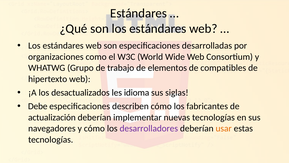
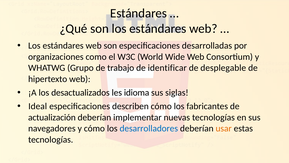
elementos: elementos -> identificar (167, 68)
compatibles: compatibles -> desplegable (223, 68)
Debe: Debe -> Ideal (38, 106)
desarrolladores colour: purple -> blue (149, 128)
